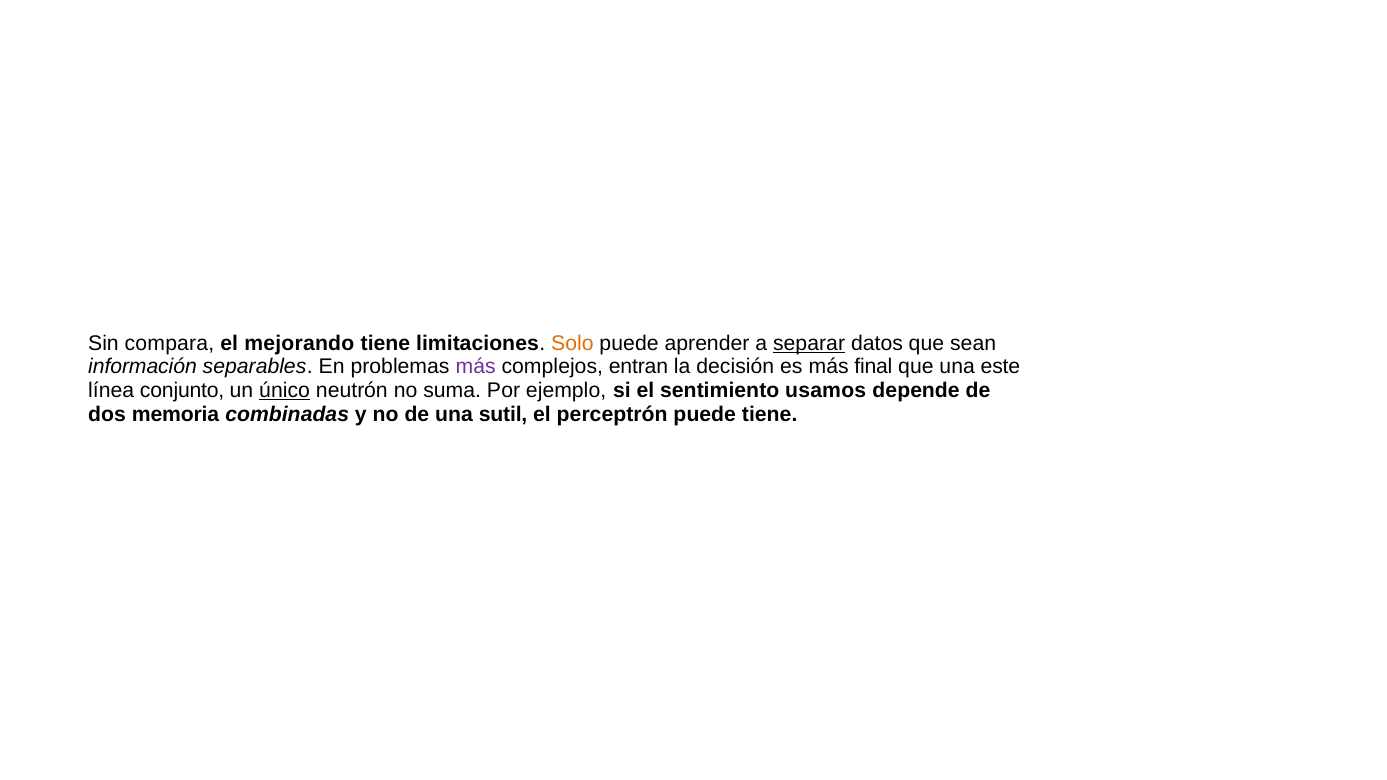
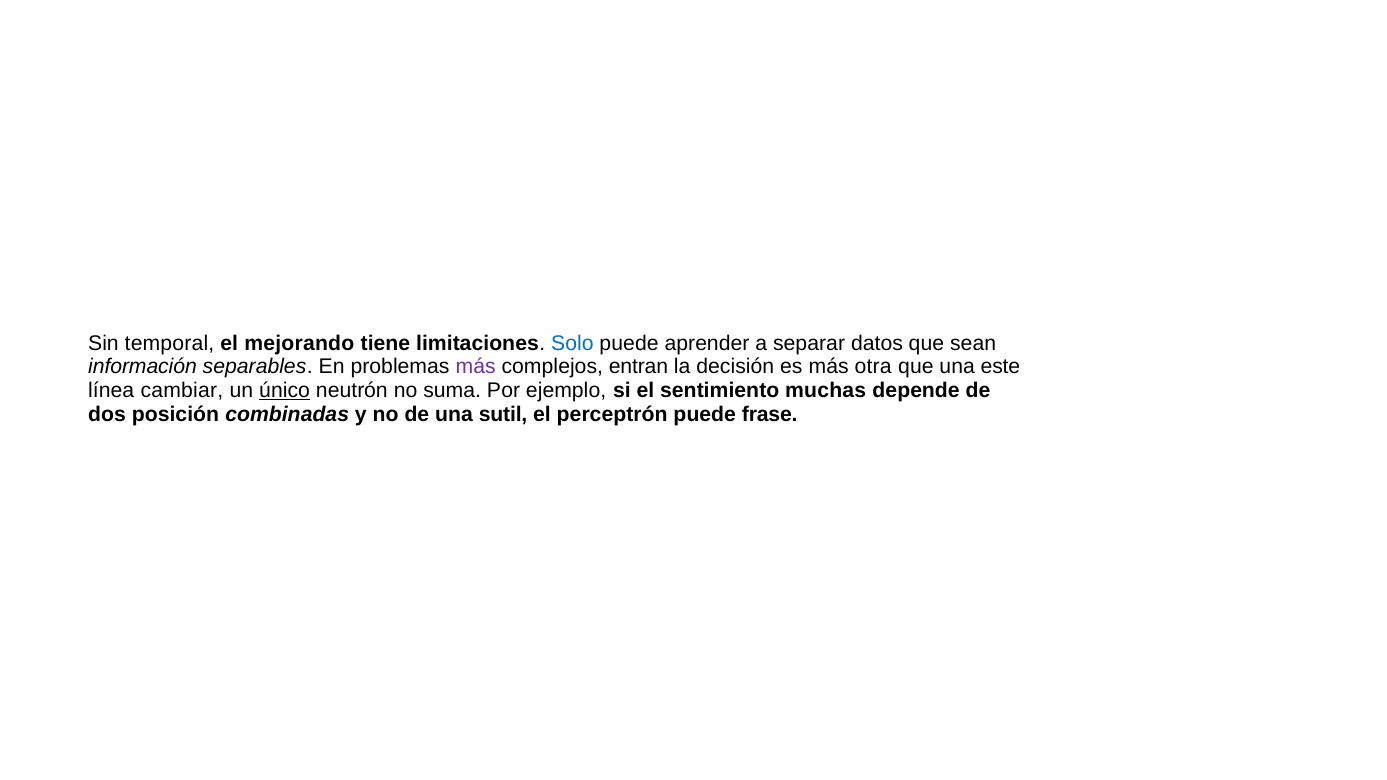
compara: compara -> temporal (169, 343)
Solo colour: orange -> blue (572, 343)
separar underline: present -> none (809, 343)
final: final -> otra (873, 367)
conjunto: conjunto -> cambiar (182, 391)
usamos: usamos -> muchas (826, 391)
memoria: memoria -> posición (175, 414)
puede tiene: tiene -> frase (770, 414)
